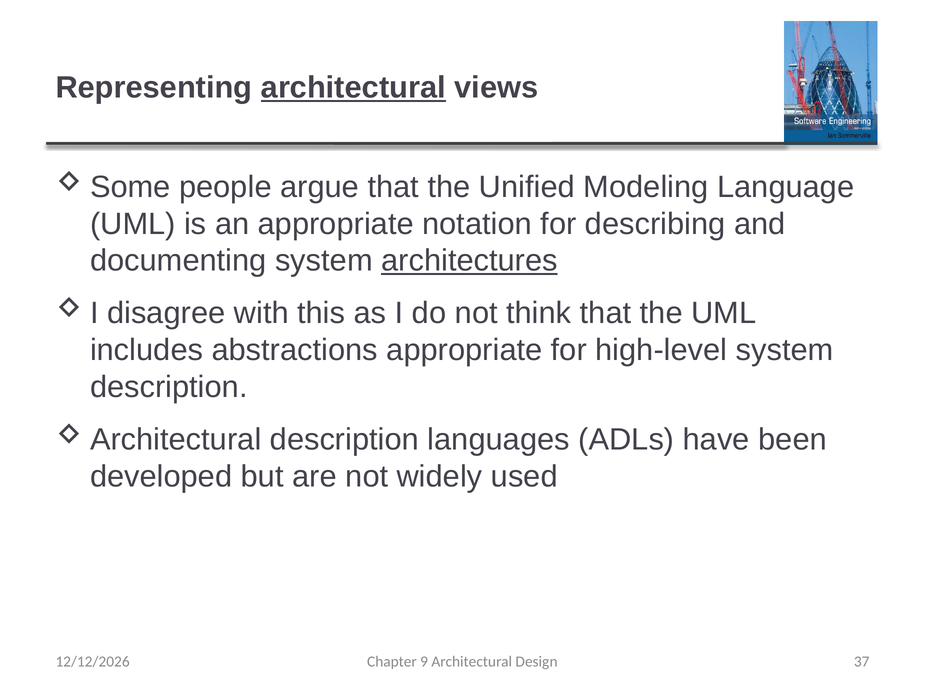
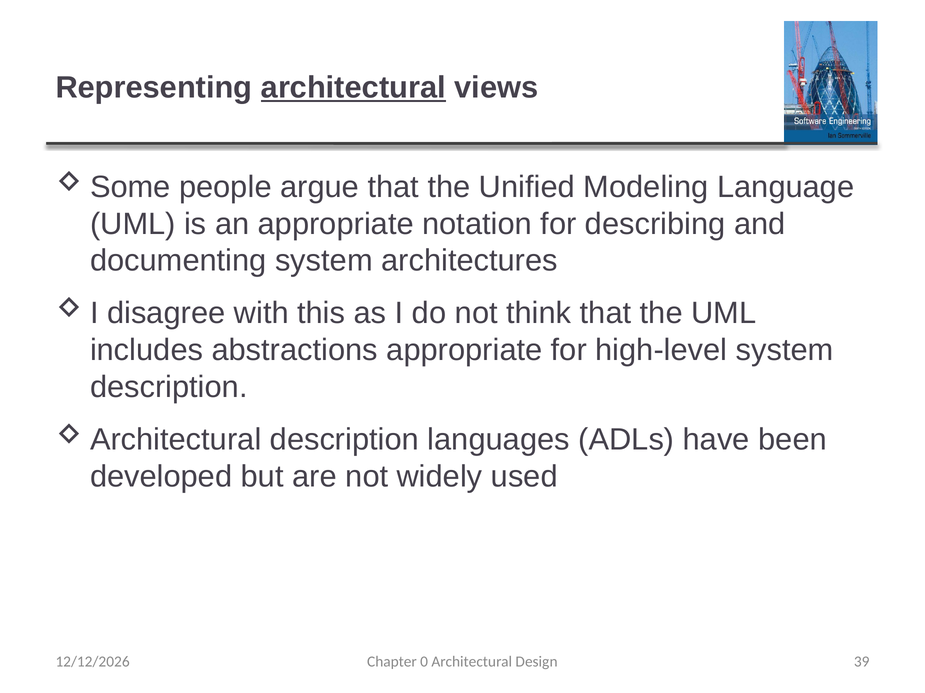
architectures underline: present -> none (469, 261)
9: 9 -> 0 (424, 662)
37: 37 -> 39 (862, 662)
